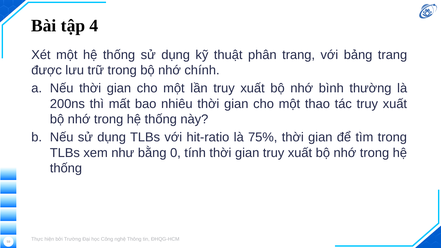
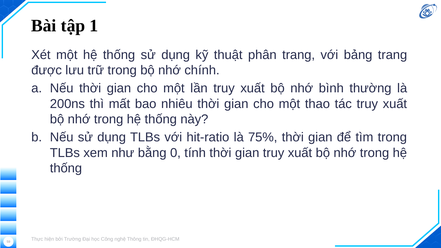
4: 4 -> 1 (94, 26)
